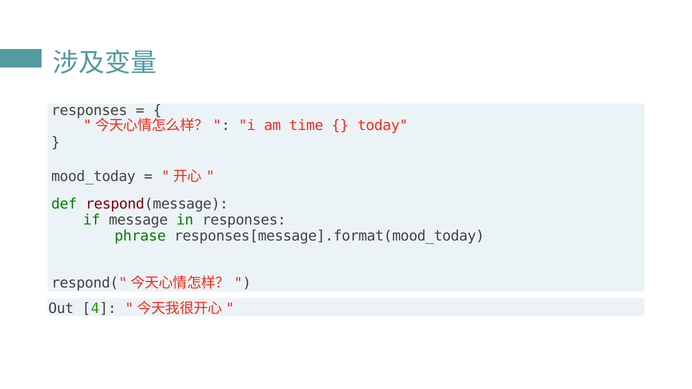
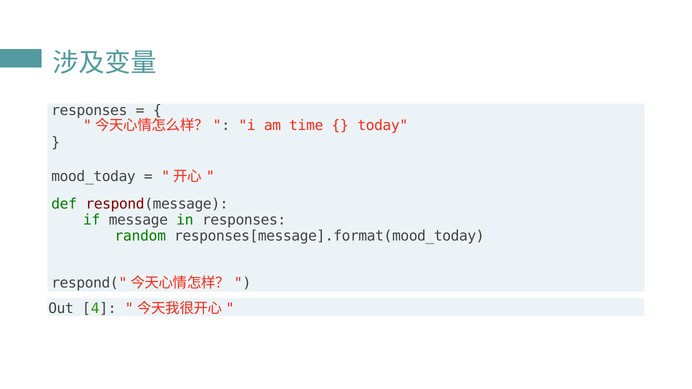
phrase: phrase -> random (140, 236)
